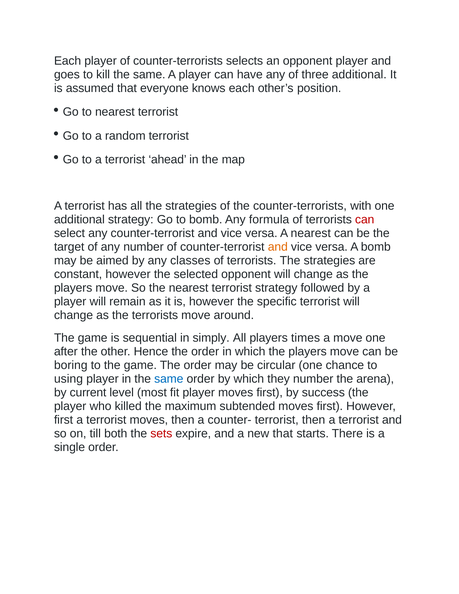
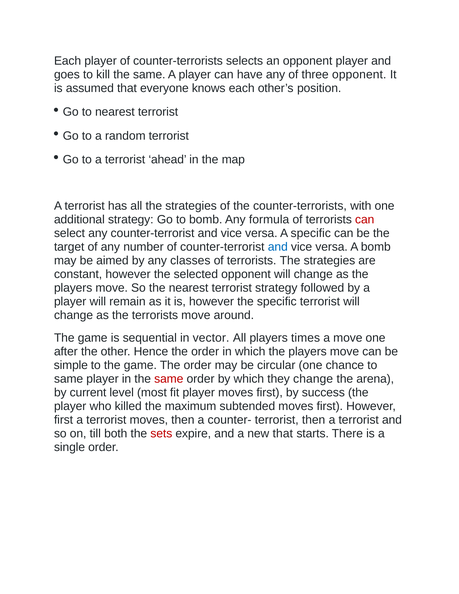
three additional: additional -> opponent (359, 75)
A nearest: nearest -> specific (311, 233)
and colour: orange -> blue (278, 247)
simply: simply -> vector (211, 338)
boring: boring -> simple (71, 365)
using: using -> same (69, 379)
same colour: blue -> red (169, 379)
they number: number -> change (313, 379)
